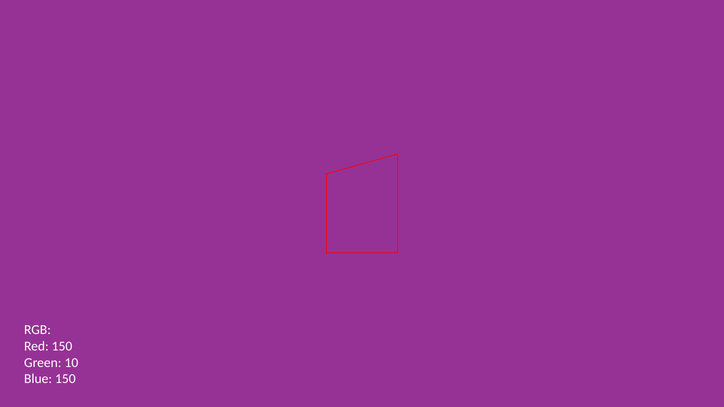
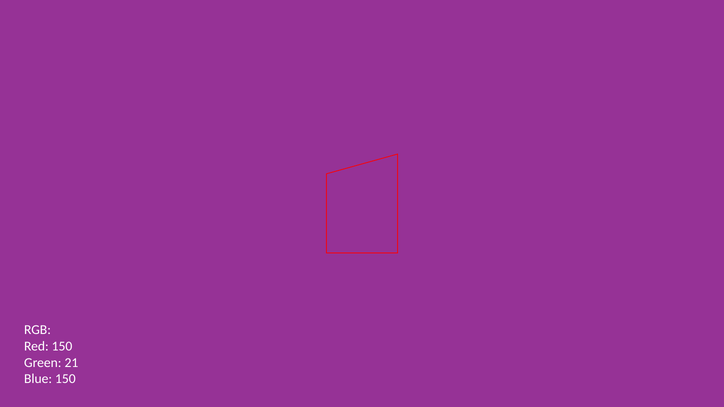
10: 10 -> 21 (71, 363)
